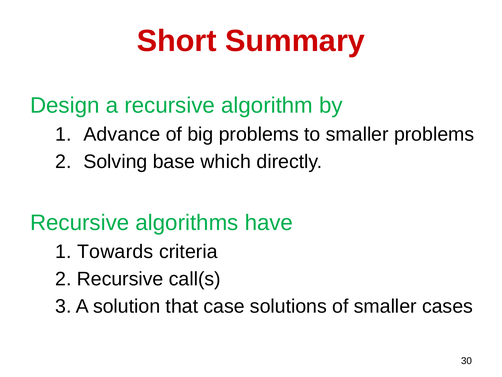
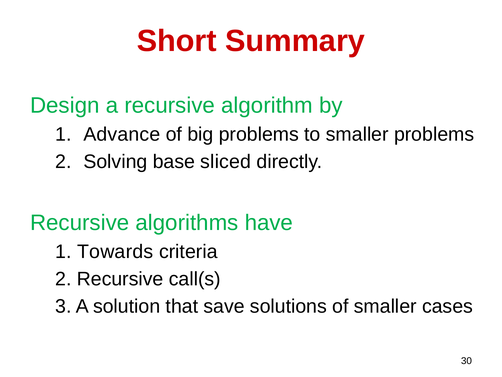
which: which -> sliced (226, 161)
case: case -> save (224, 306)
